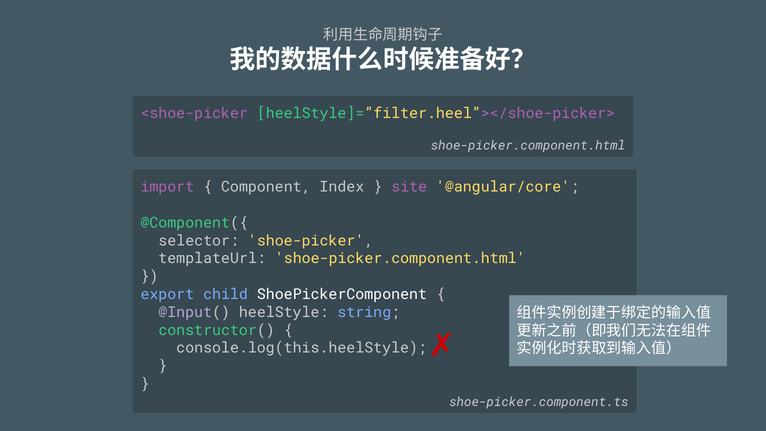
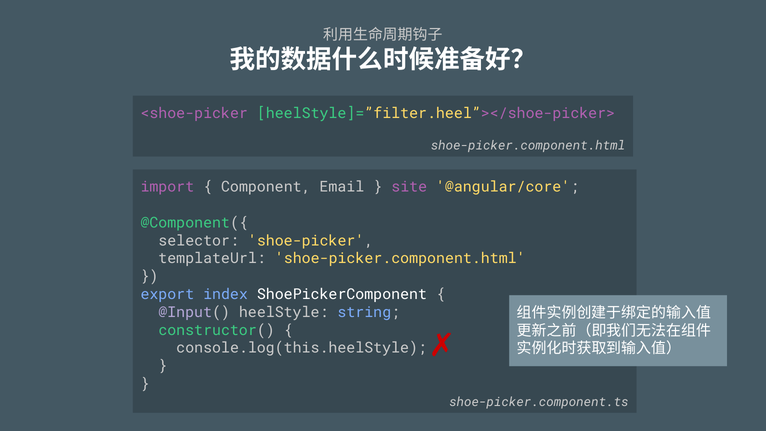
Index: Index -> Email (342, 187)
child: child -> index (226, 294)
